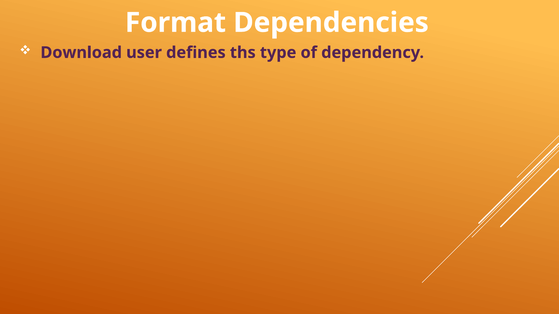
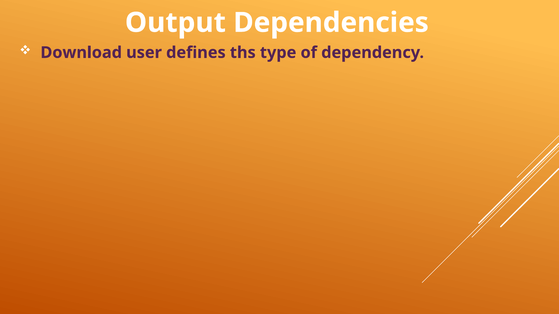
Format: Format -> Output (175, 23)
